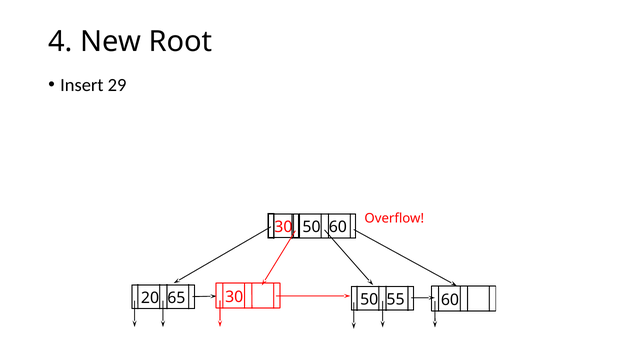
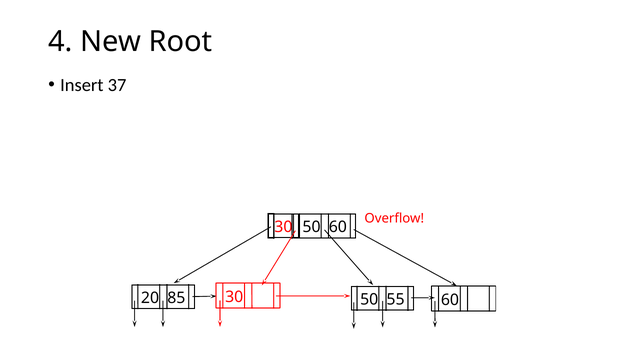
29: 29 -> 37 (117, 85)
65: 65 -> 85 (176, 297)
